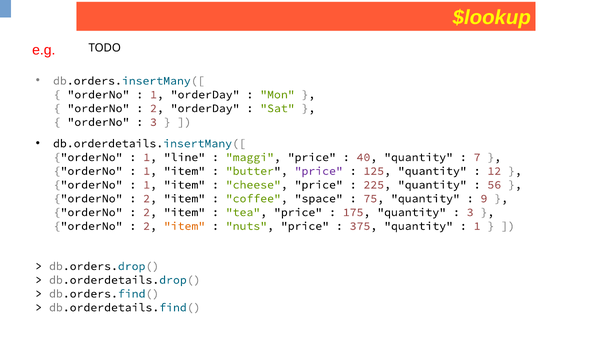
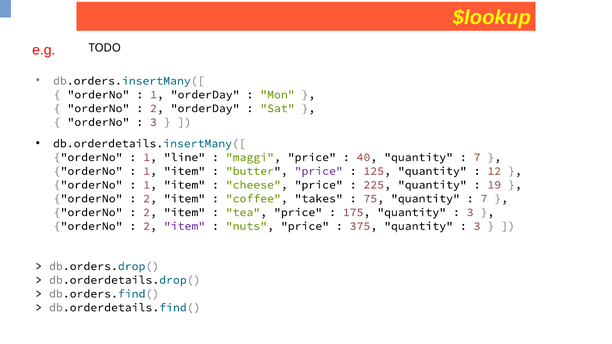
56: 56 -> 19 (494, 185)
space: space -> takes (319, 199)
9: 9 -> 7 (484, 199)
item colour: orange -> purple (184, 226)
1: 1 -> 3 (477, 226)
